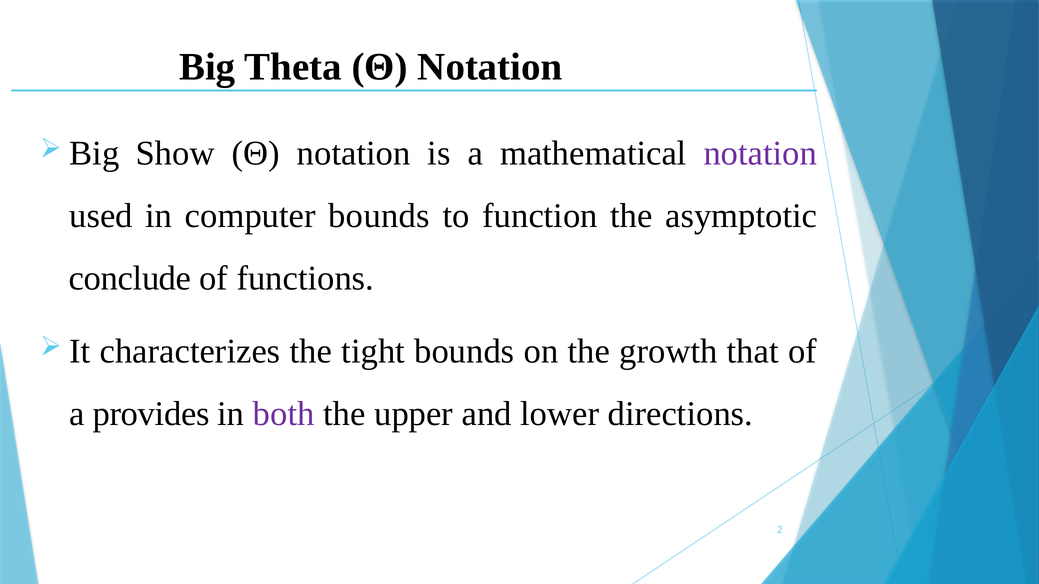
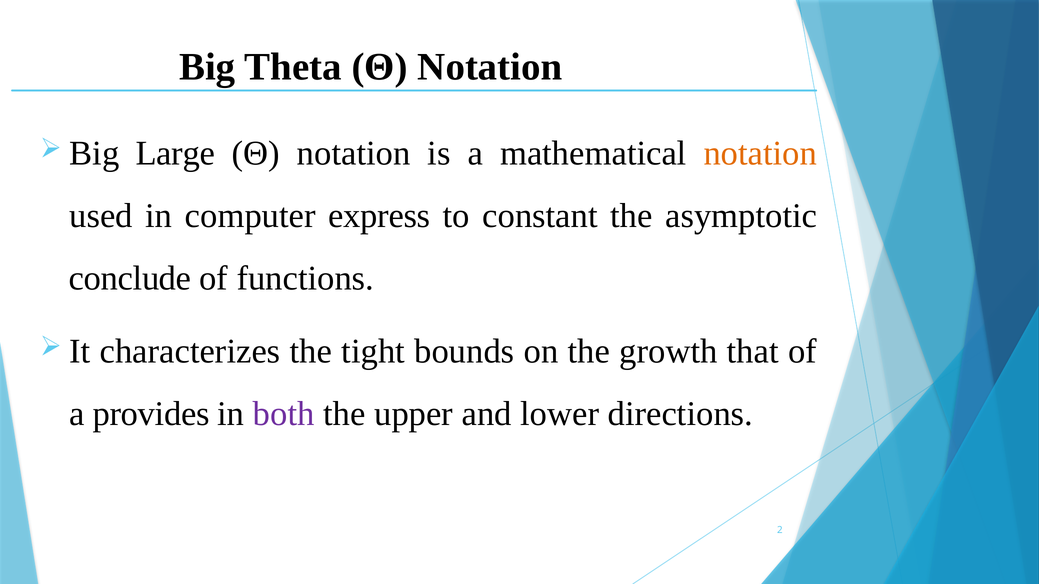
Show: Show -> Large (175, 154)
notation colour: purple -> orange (760, 154)
computer bounds: bounds -> express (379, 216)
function: function -> constant (540, 216)
